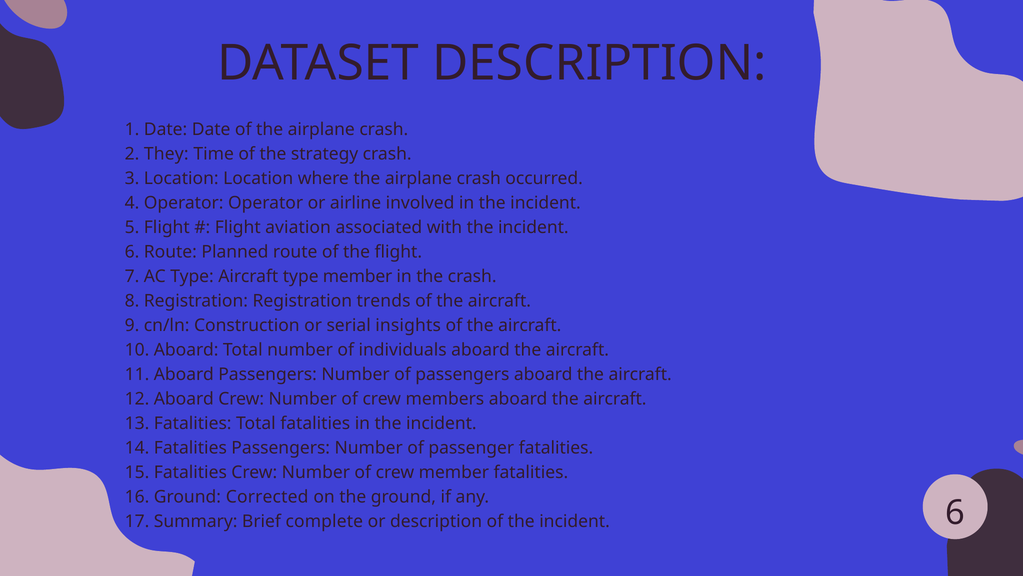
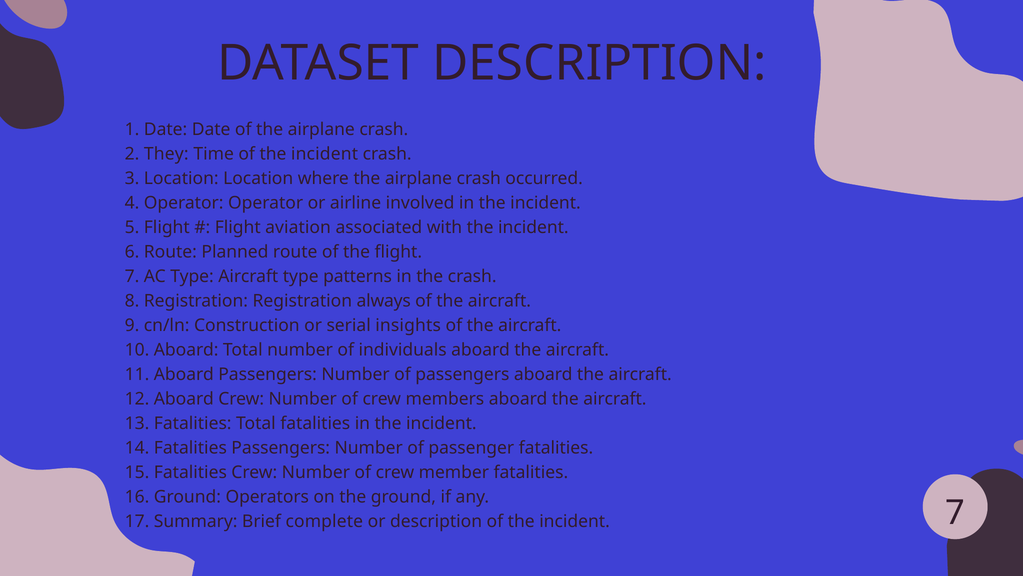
Time of the strategy: strategy -> incident (325, 154)
type member: member -> patterns (358, 276)
trends: trends -> always (384, 301)
Corrected: Corrected -> Operators (267, 497)
of the incident 6: 6 -> 7 (955, 512)
